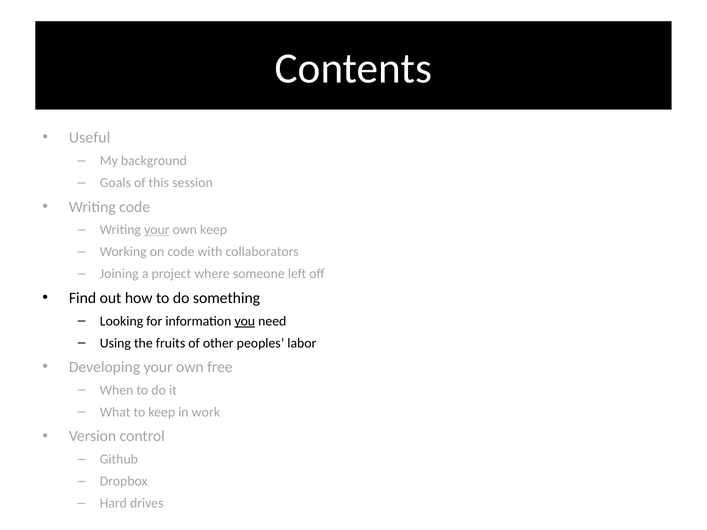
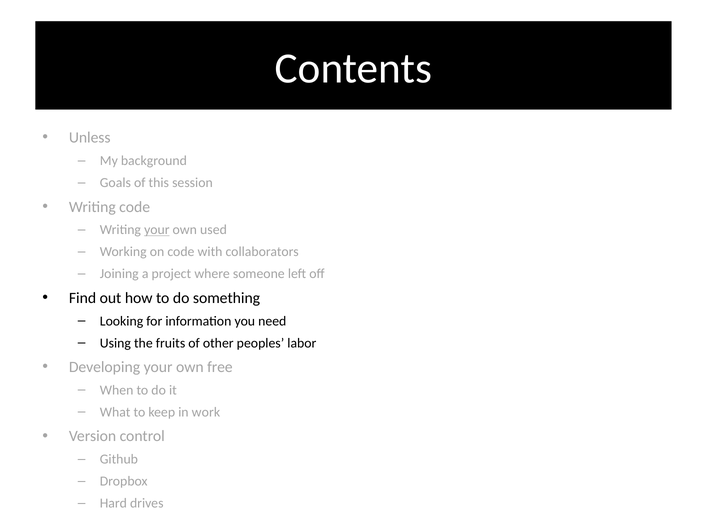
Useful: Useful -> Unless (90, 138)
own keep: keep -> used (214, 230)
you underline: present -> none (245, 321)
